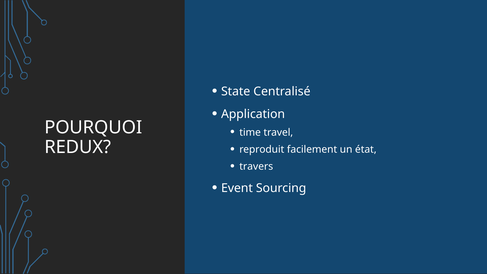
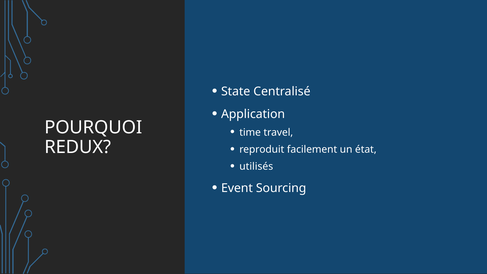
travers: travers -> utilisés (256, 167)
